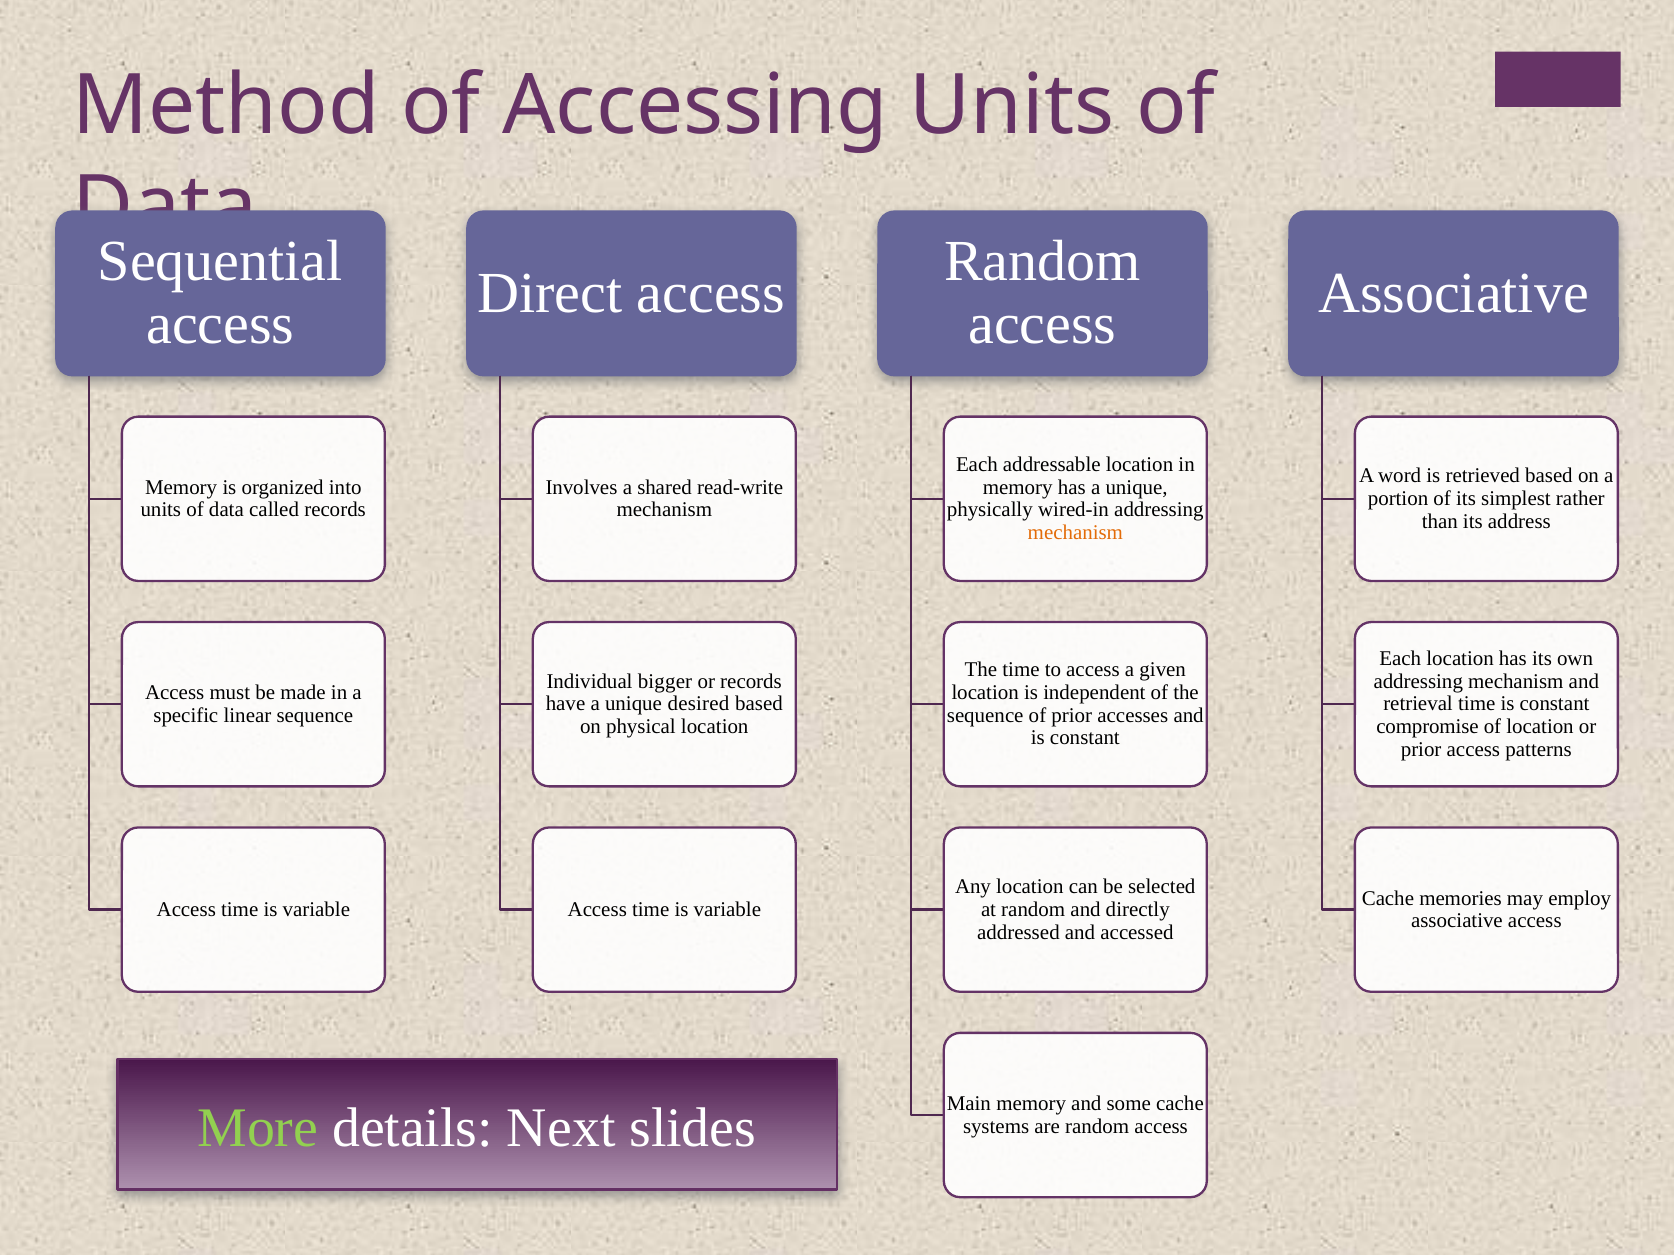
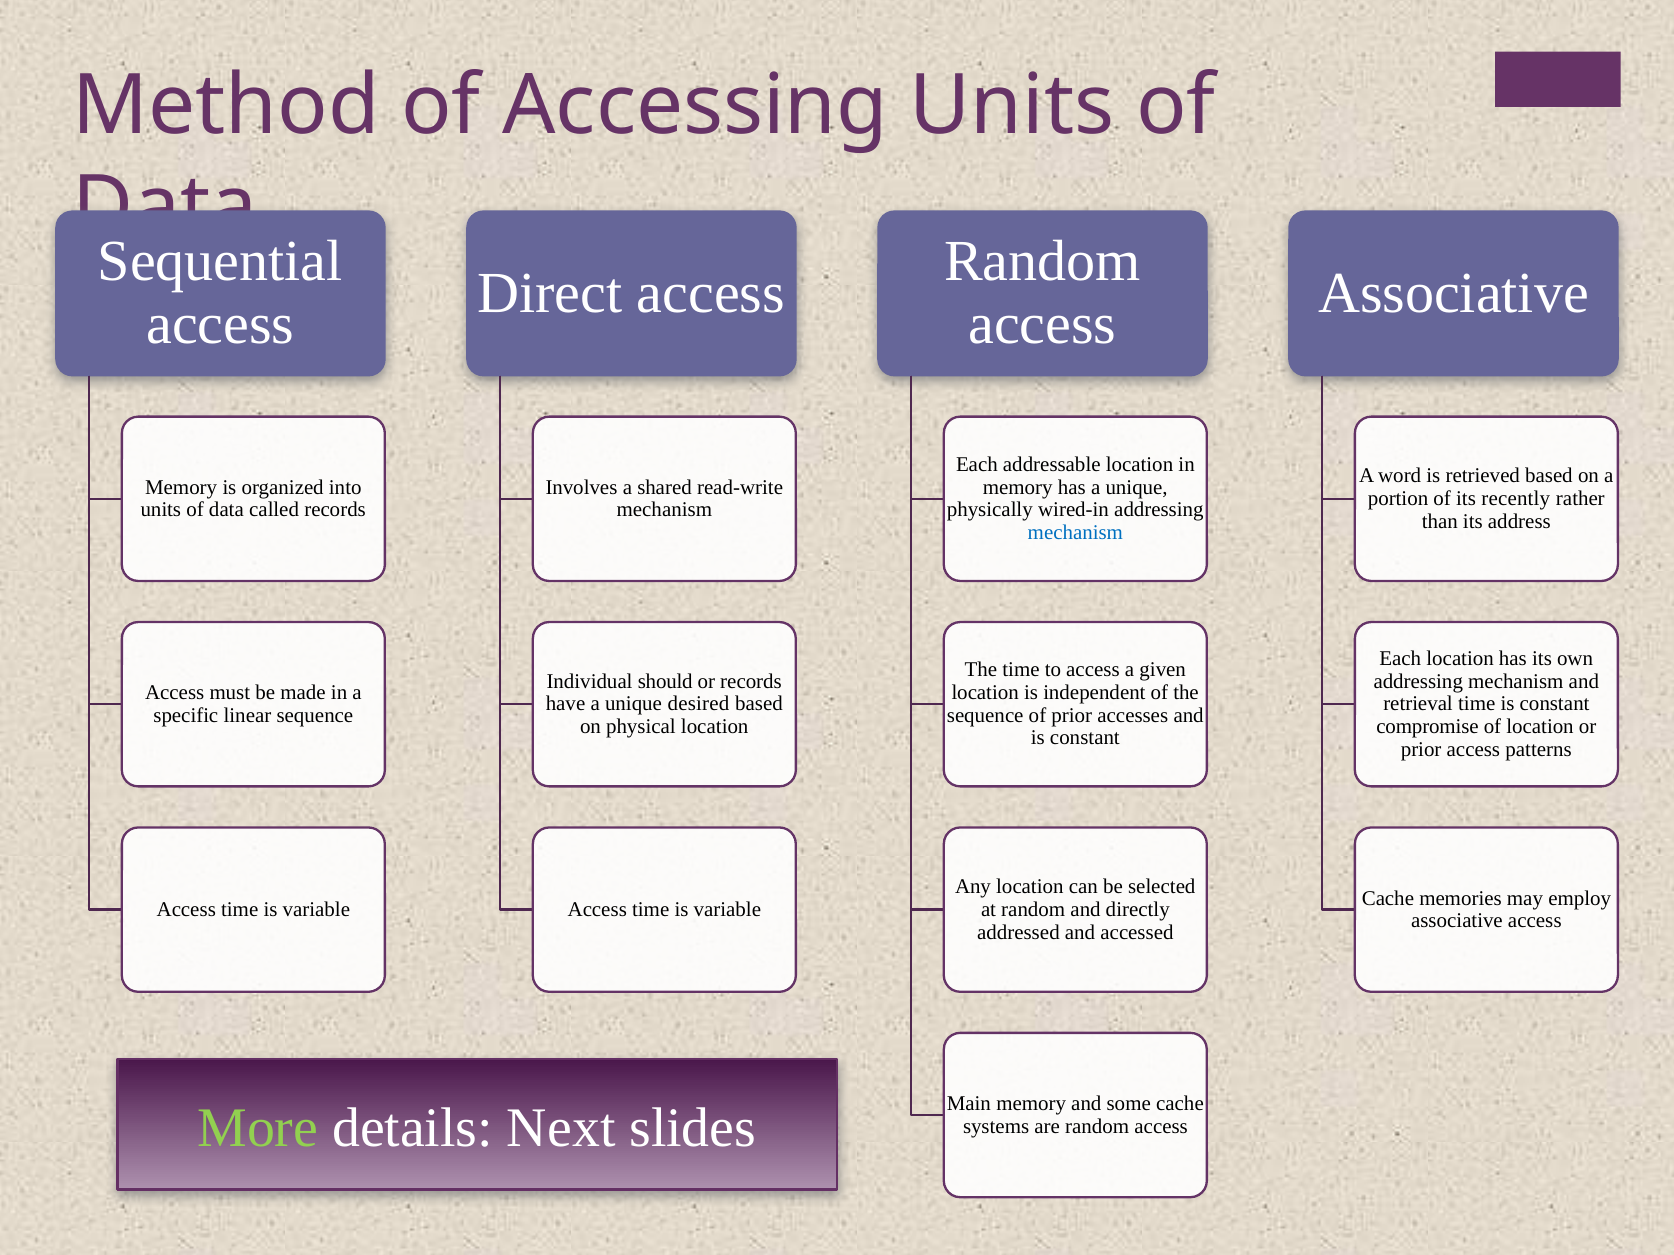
simplest: simplest -> recently (1516, 499)
mechanism colour: orange -> blue (1075, 533)
bigger: bigger -> should (665, 682)
